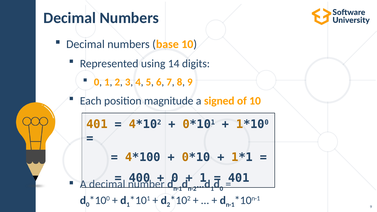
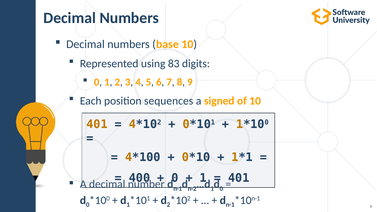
14: 14 -> 83 (174, 64)
magnitude: magnitude -> sequences (169, 101)
